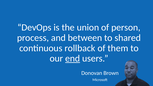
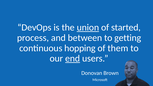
union underline: none -> present (88, 27)
person: person -> started (126, 27)
shared: shared -> getting (128, 38)
rollback: rollback -> hopping (80, 48)
